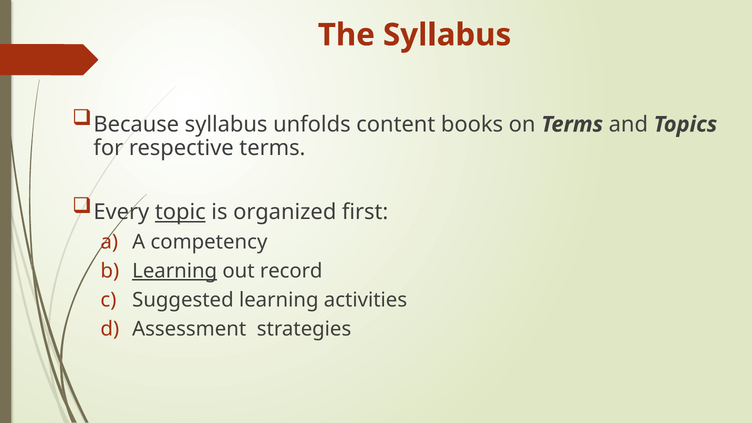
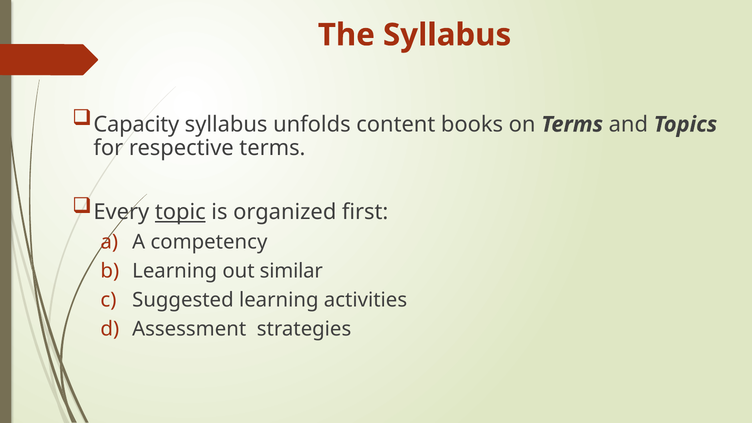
Because: Because -> Capacity (136, 124)
Learning underline: present -> none (175, 271)
record: record -> similar (291, 271)
